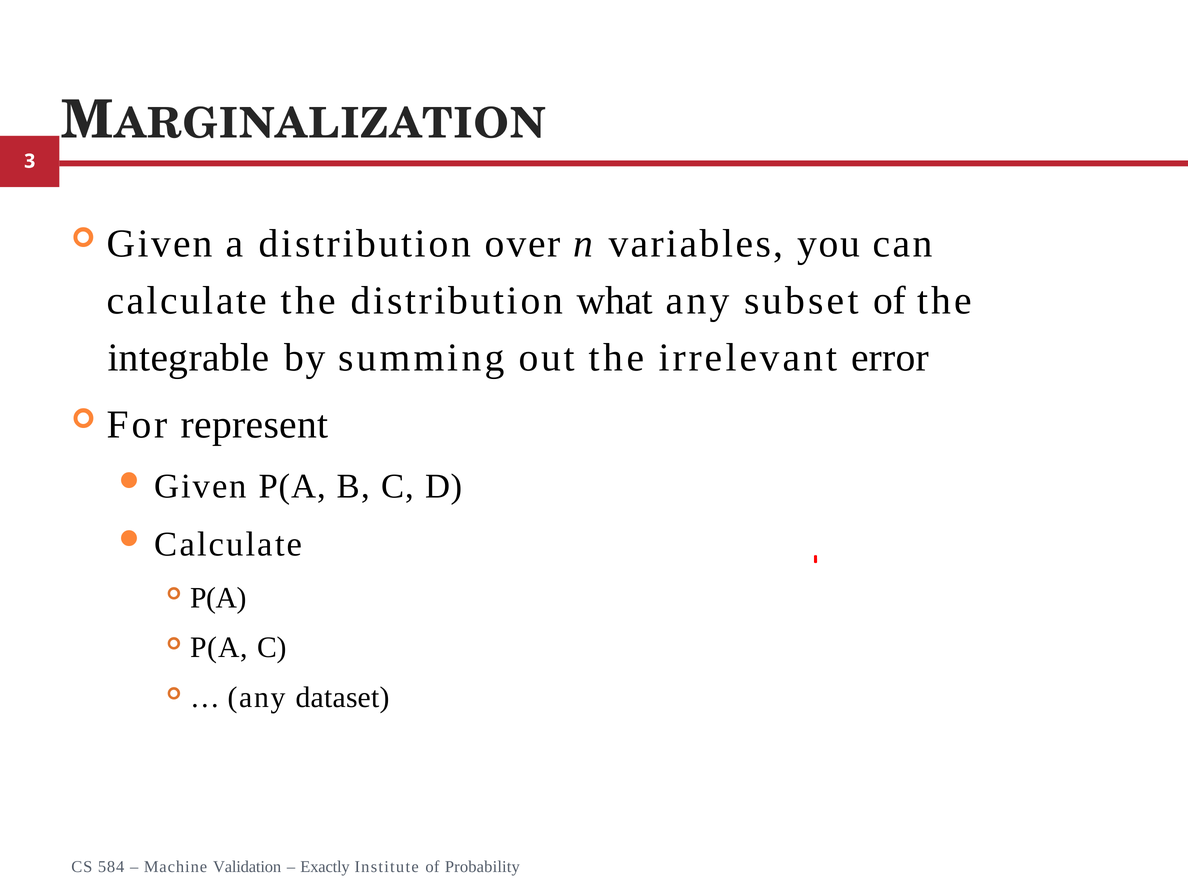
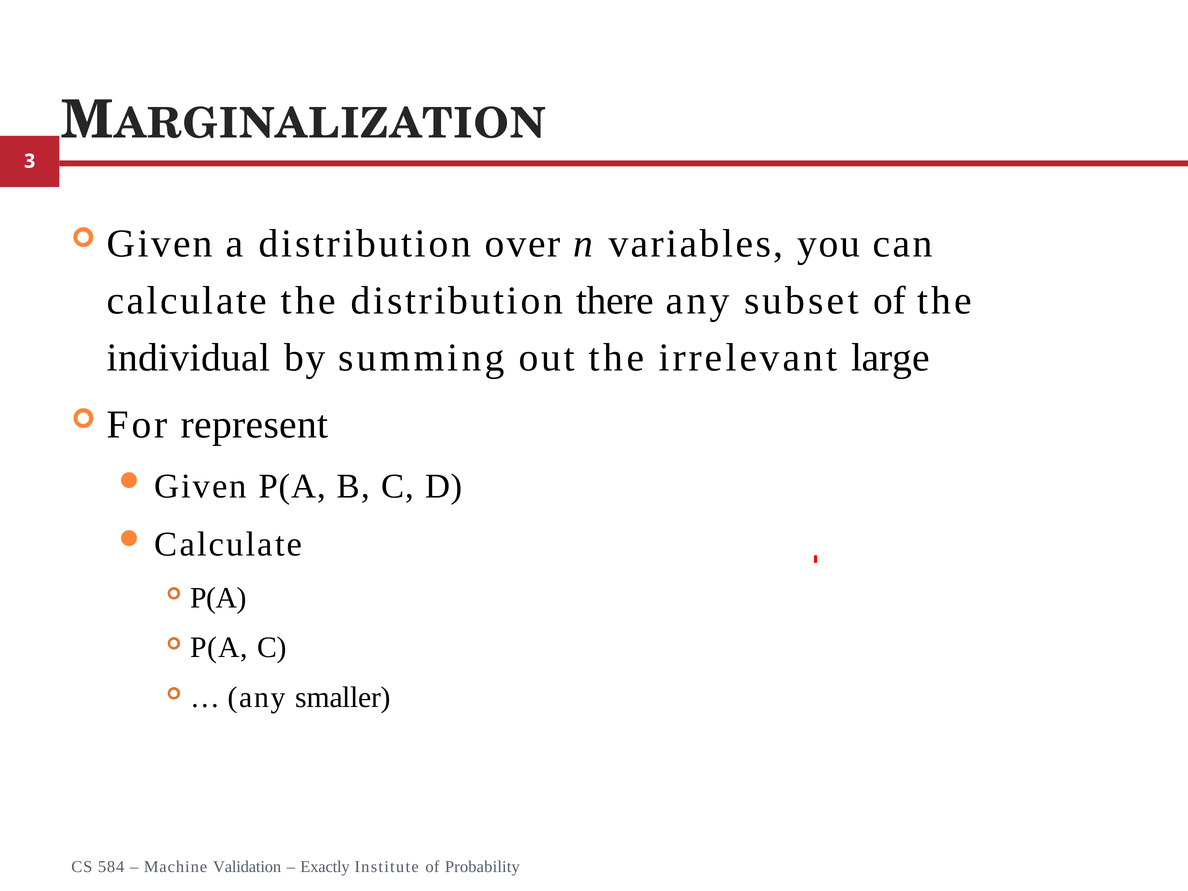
what: what -> there (615, 301)
integrable: integrable -> individual (189, 358)
error: error -> large (890, 358)
dataset: dataset -> smaller (343, 698)
